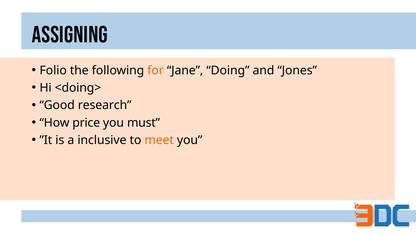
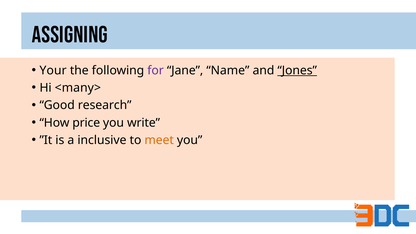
Folio: Folio -> Your (53, 70)
for colour: orange -> purple (156, 70)
Doing: Doing -> Name (228, 70)
Jones underline: none -> present (297, 70)
<doing>: <doing> -> <many> (78, 88)
must: must -> write (144, 123)
